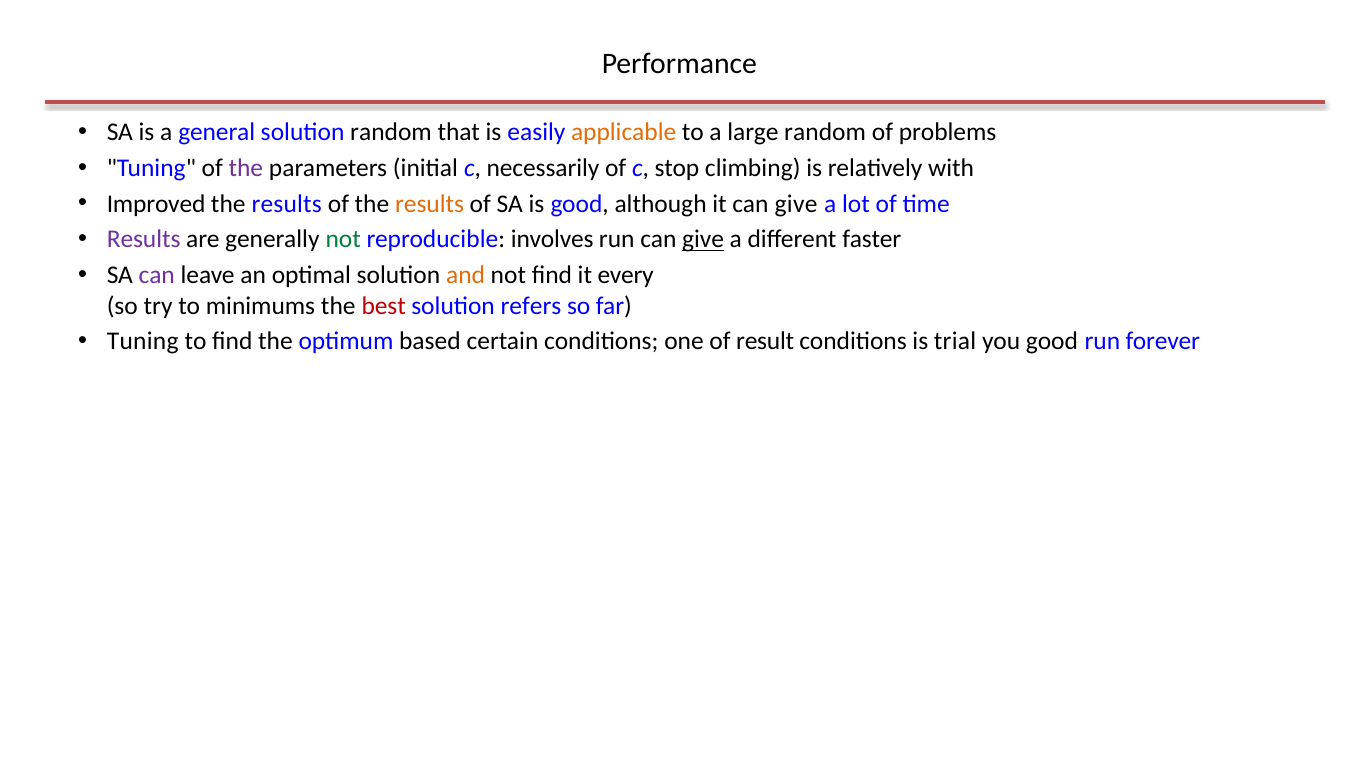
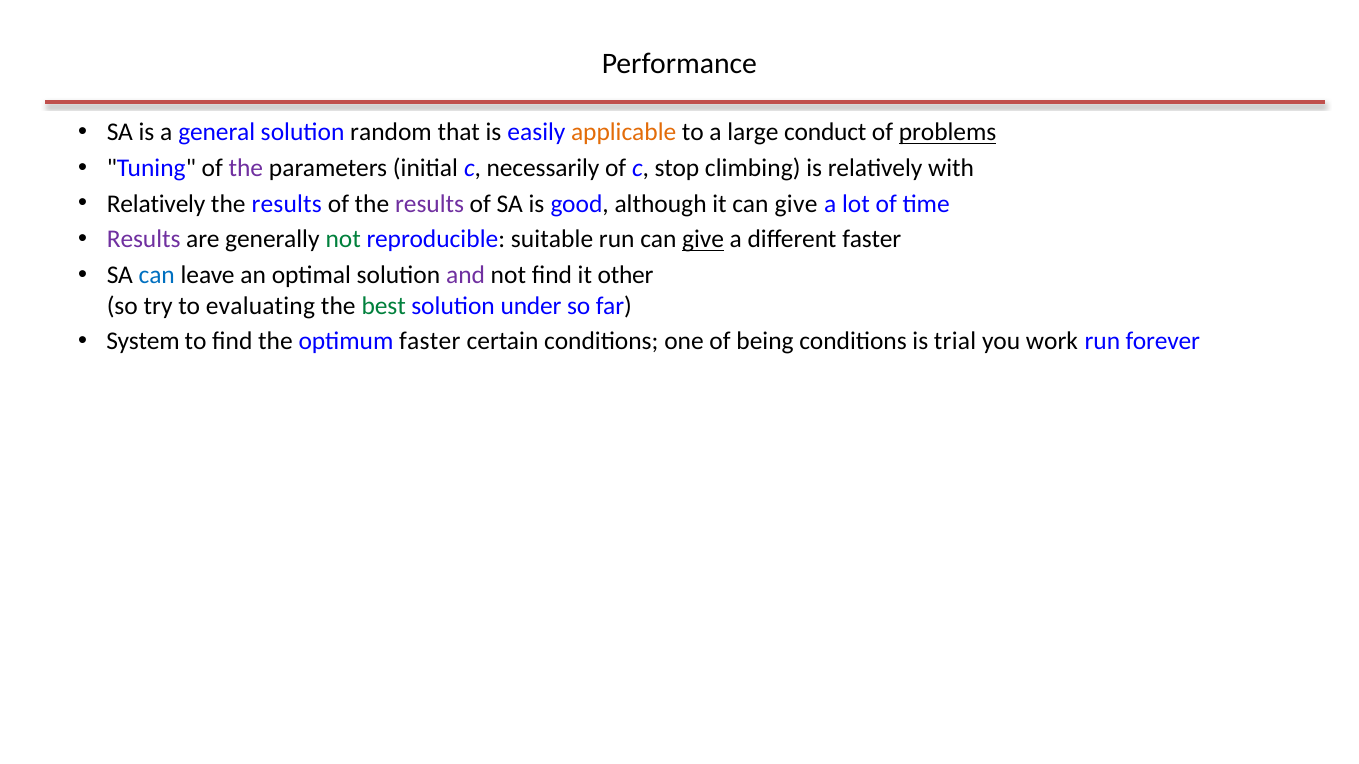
large random: random -> conduct (825, 133)
problems underline: none -> present (948, 133)
Improved: Improved -> Relatively (156, 204)
results colour: orange -> purple (430, 204)
involves: involves -> suitable (552, 240)
can colour: purple -> blue (157, 275)
and colour: orange -> purple (466, 275)
every: every -> other (626, 275)
minimums: minimums -> evaluating (260, 306)
best colour: red -> green (384, 306)
refers: refers -> under (531, 306)
Tuning: Tuning -> System (143, 342)
optimum based: based -> faster (430, 342)
result: result -> being (765, 342)
you good: good -> work (1052, 342)
